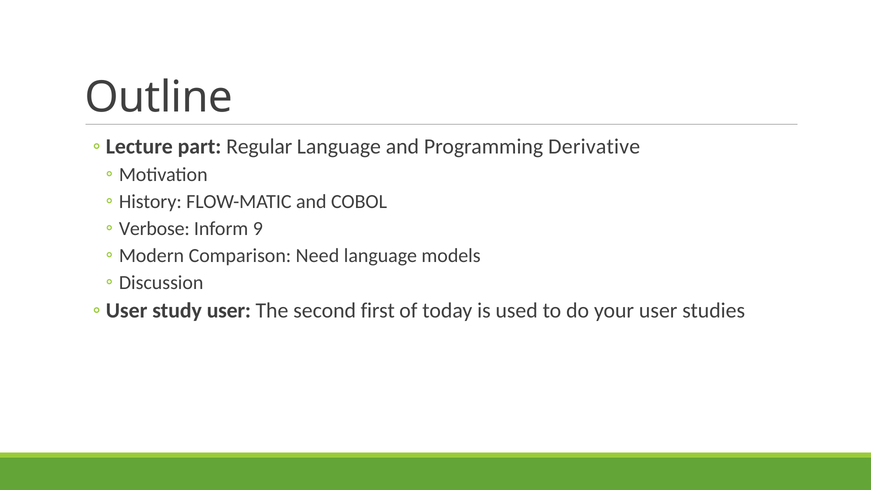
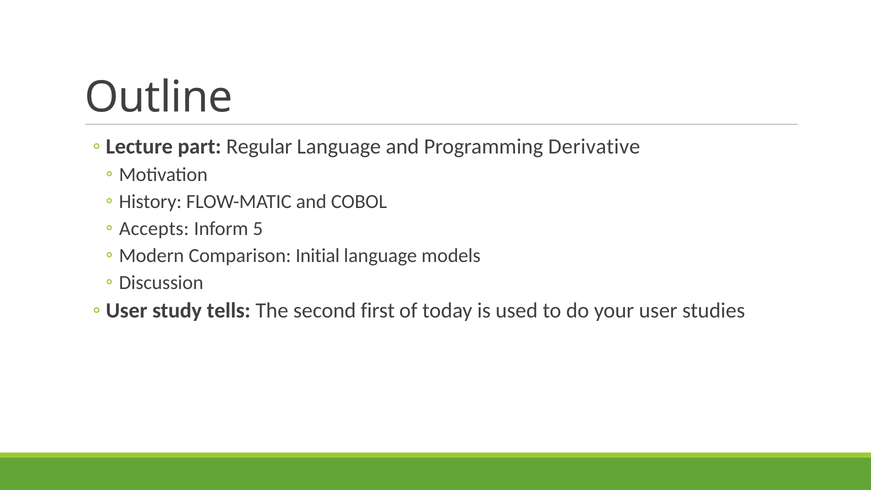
Verbose: Verbose -> Accepts (154, 229)
9: 9 -> 5 (258, 229)
Need: Need -> Initial (318, 256)
study user: user -> tells (229, 311)
